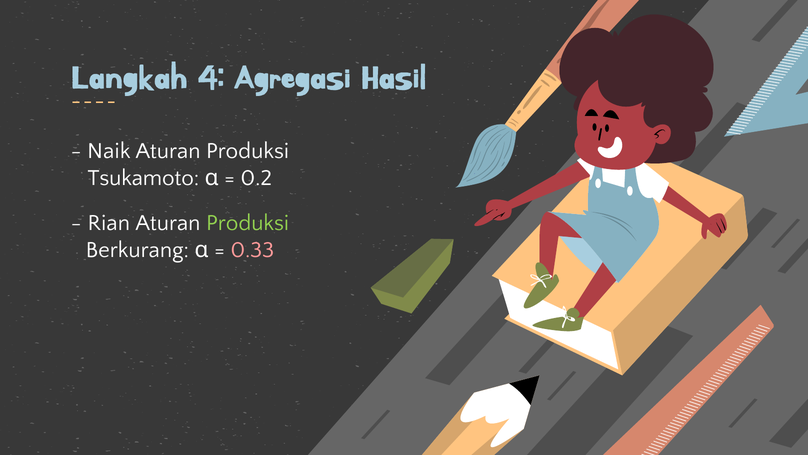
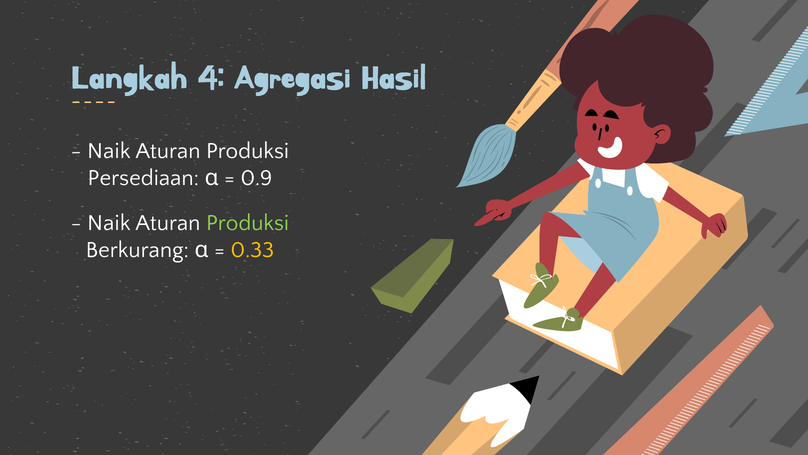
Tsukamoto: Tsukamoto -> Persediaan (143, 178)
0.2: 0.2 -> 0.9 (256, 178)
Rian: Rian -> Naik (109, 223)
0.33 colour: pink -> yellow (252, 250)
